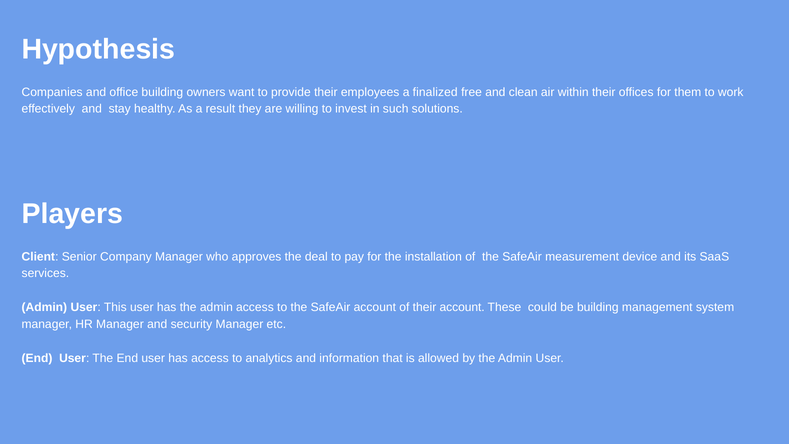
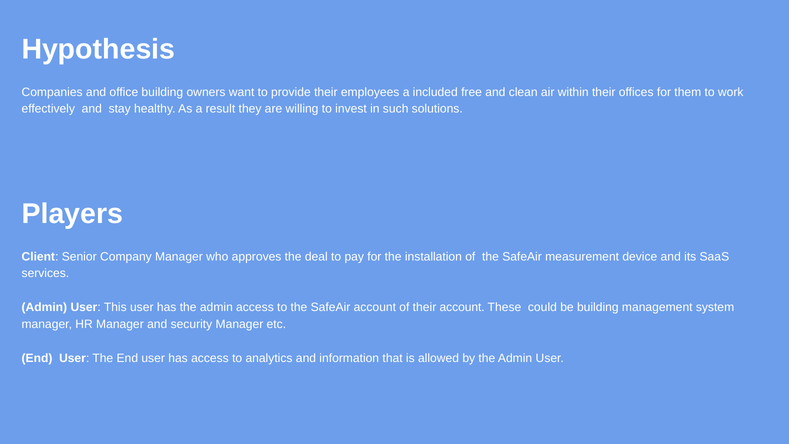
finalized: finalized -> included (435, 92)
